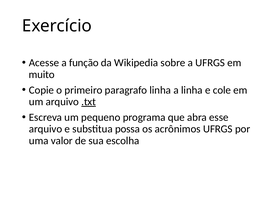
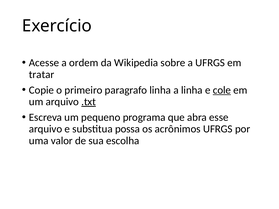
função: função -> ordem (84, 63)
muito: muito -> tratar (42, 75)
cole underline: none -> present (222, 90)
